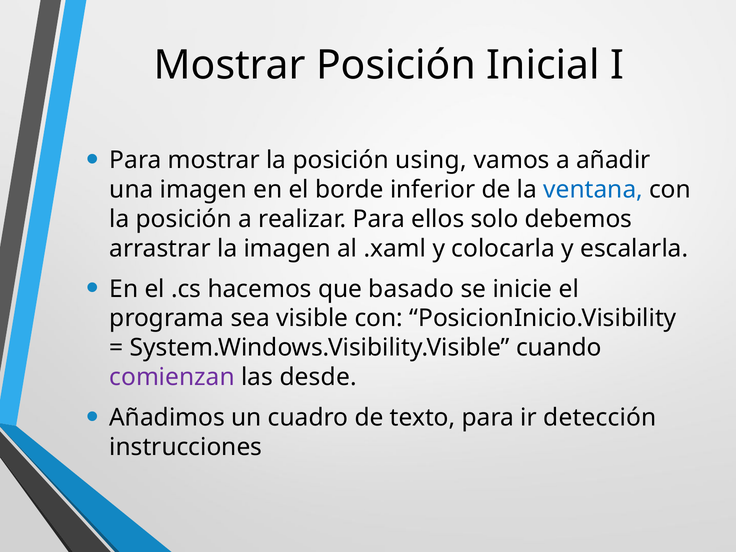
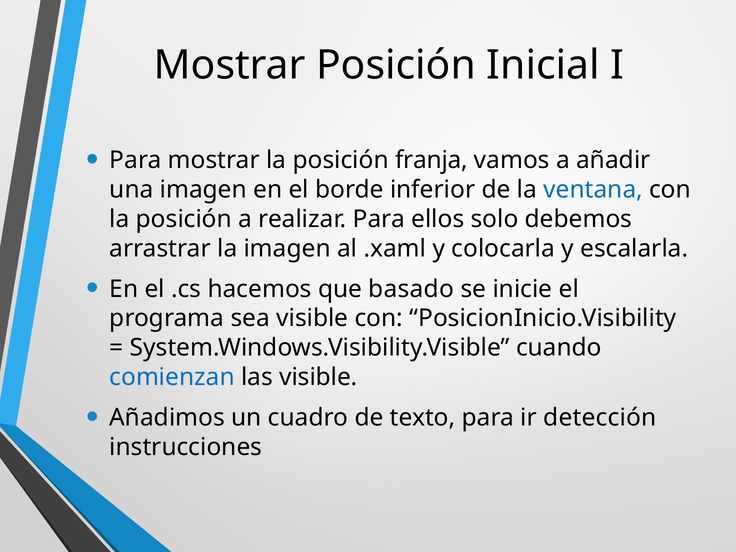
using: using -> franja (431, 160)
comienzan colour: purple -> blue (172, 377)
las desde: desde -> visible (318, 377)
